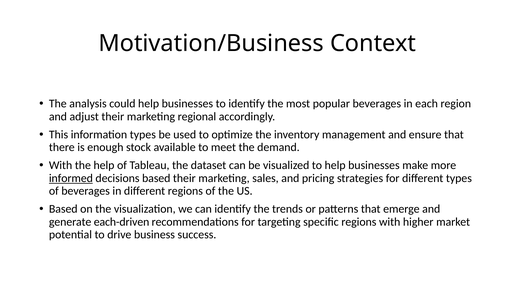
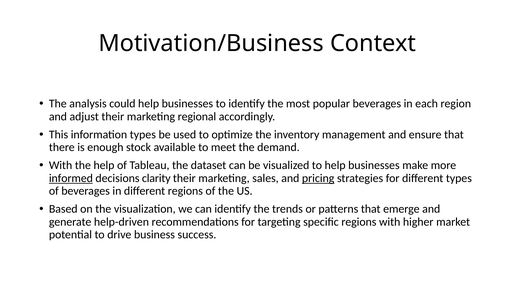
decisions based: based -> clarity (156, 178)
pricing underline: none -> present (318, 178)
each-driven: each-driven -> help-driven (121, 222)
